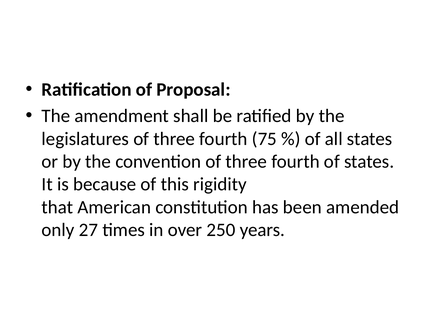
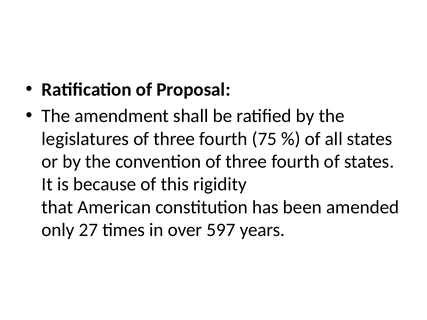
250: 250 -> 597 (221, 230)
